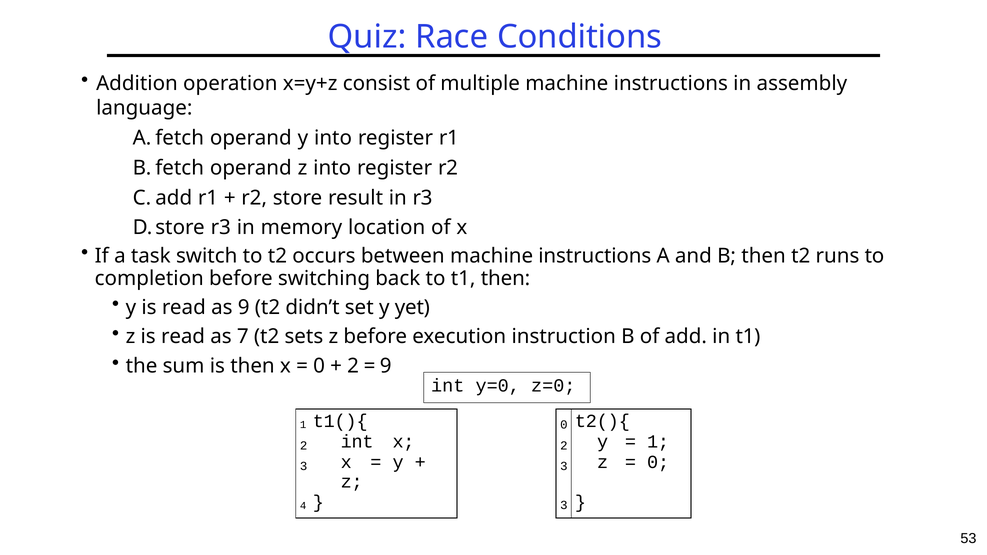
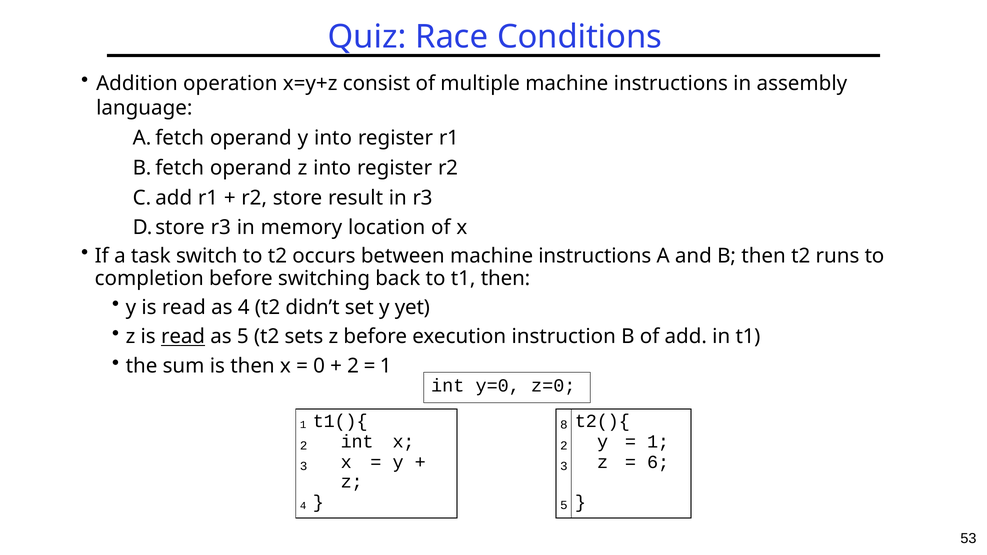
as 9: 9 -> 4 (244, 307)
read underline: none -> present (183, 337)
as 7: 7 -> 5 (243, 337)
9: 9 -> 1 (386, 366)
t1(){ 0: 0 -> 8 (564, 425)
0: 0 -> 6 (658, 462)
3: 3 -> 5 (564, 505)
